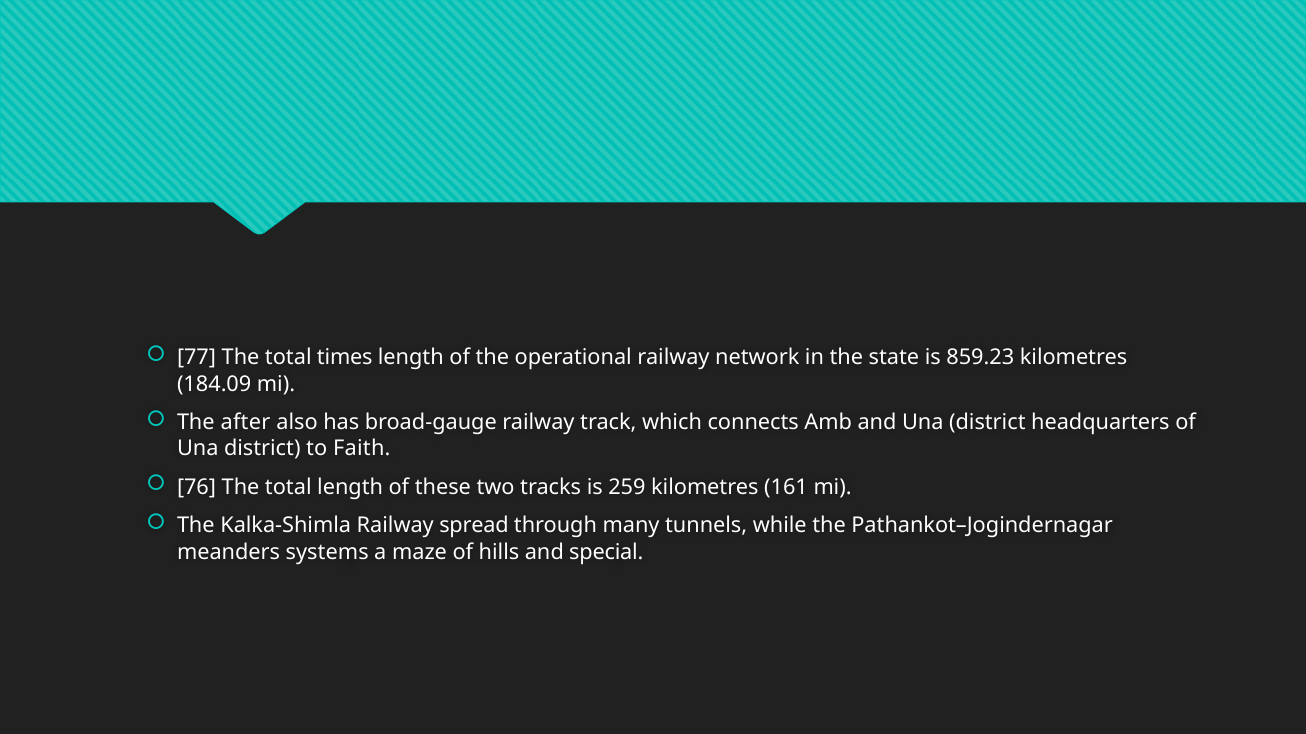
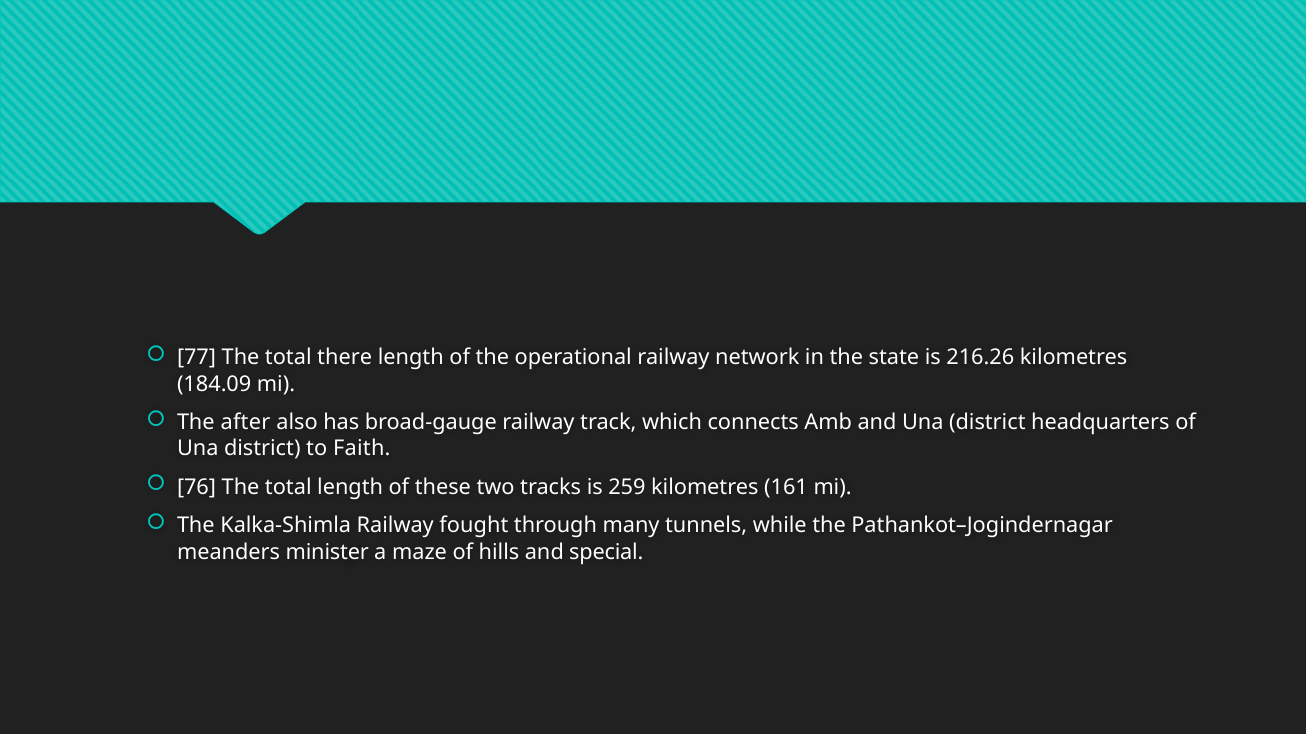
times: times -> there (345, 358)
859.23: 859.23 -> 216.26 (980, 358)
spread: spread -> fought (474, 526)
systems: systems -> minister (327, 552)
